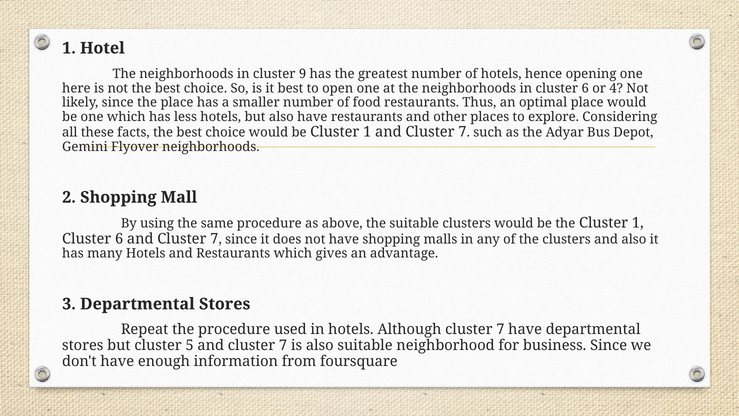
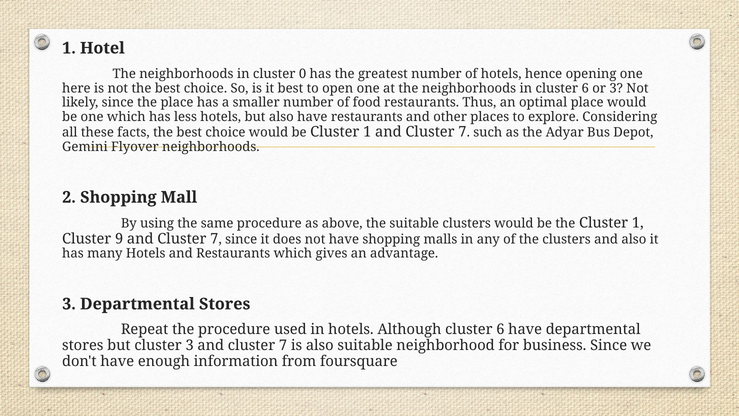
9: 9 -> 0 (303, 74)
or 4: 4 -> 3 (616, 88)
6: 6 -> 9 (119, 238)
Although cluster 7: 7 -> 6 (500, 329)
cluster 5: 5 -> 3 (190, 345)
